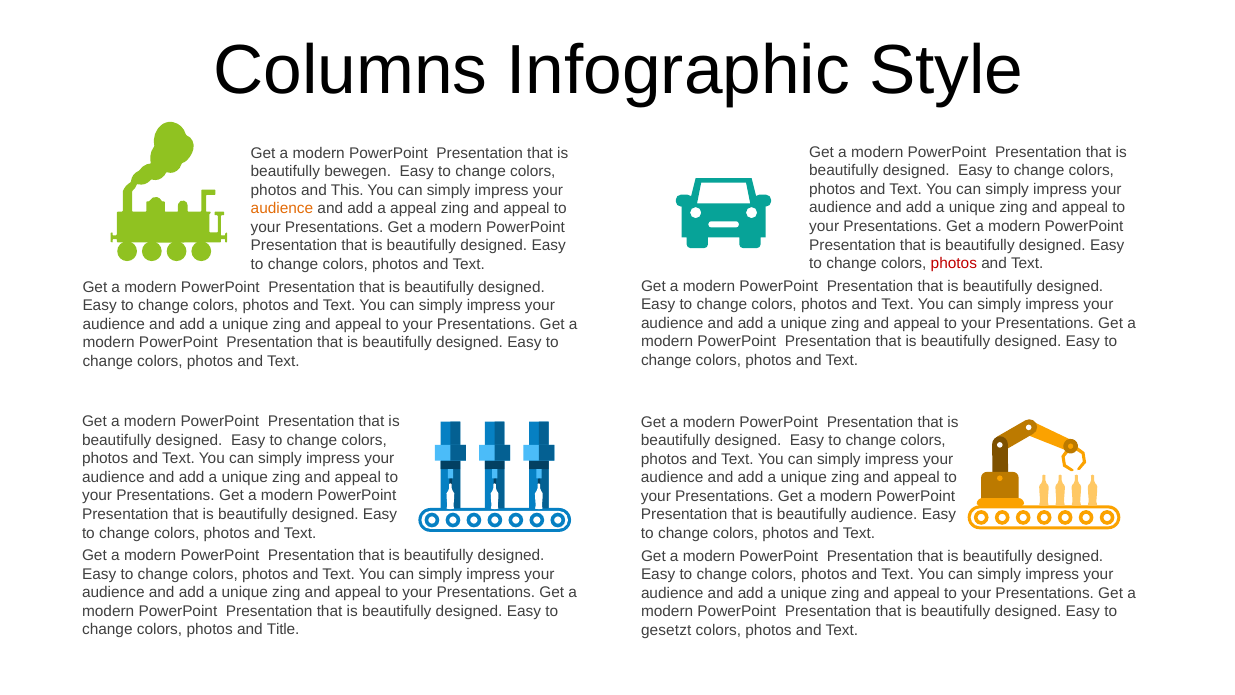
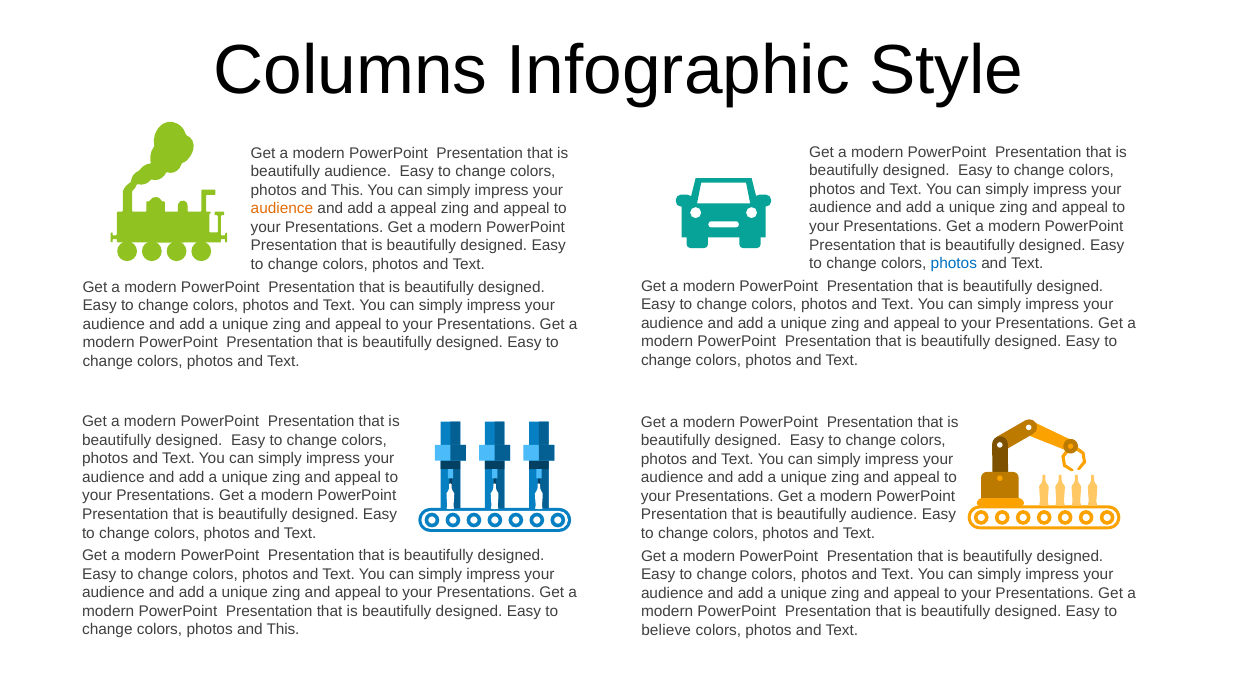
bewegen: bewegen -> audience (358, 172)
photos colour: red -> blue (954, 263)
Title: Title -> This (283, 630)
gesetzt: gesetzt -> believe (666, 630)
